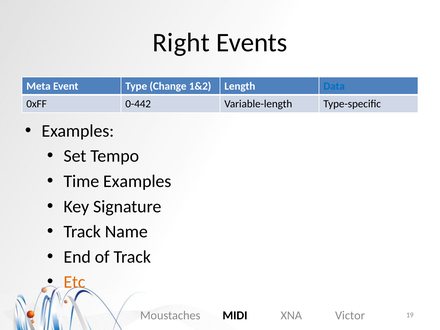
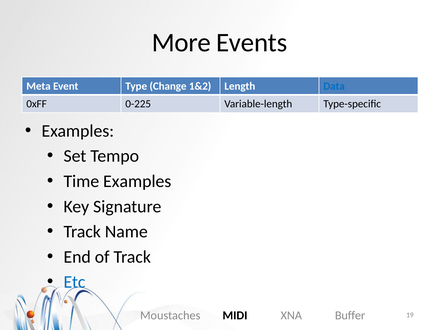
Right: Right -> More (181, 43)
0-442: 0-442 -> 0-225 (138, 104)
Etc colour: orange -> blue (74, 282)
Victor: Victor -> Buffer (350, 316)
